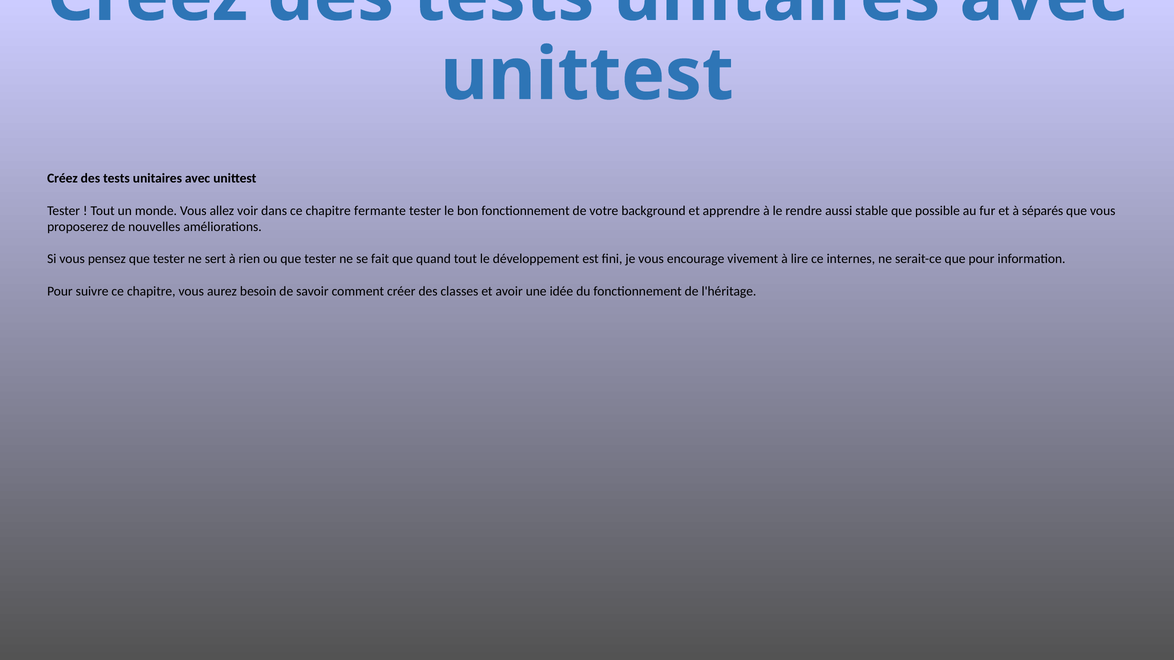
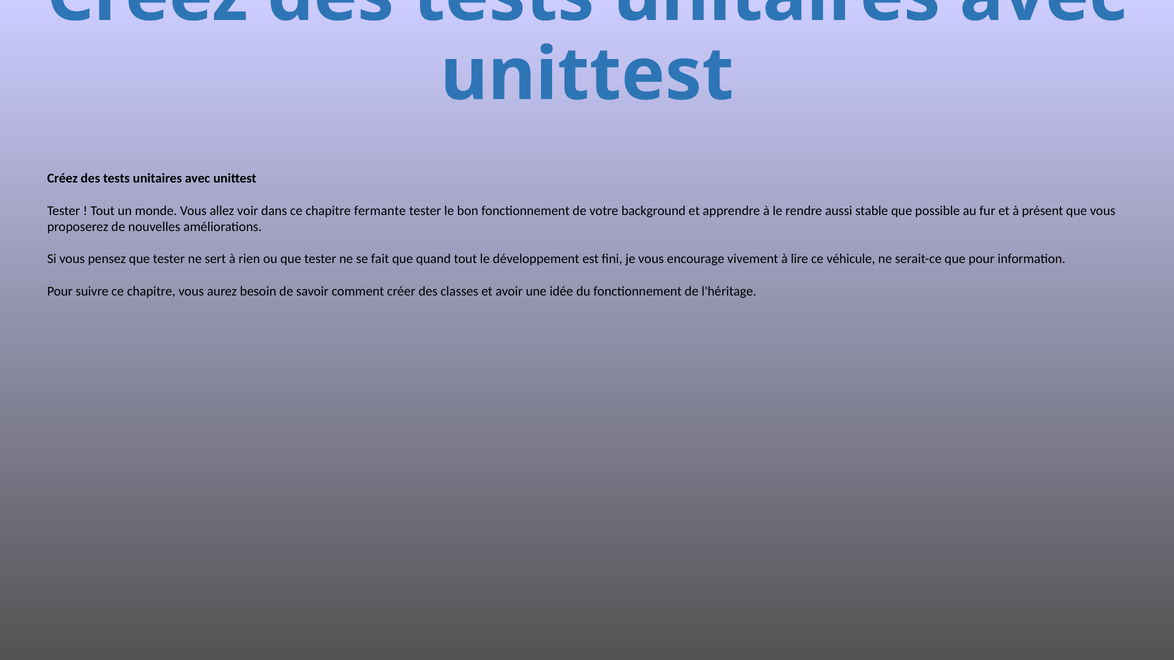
séparés: séparés -> présent (1043, 211)
internes: internes -> véhicule (851, 259)
